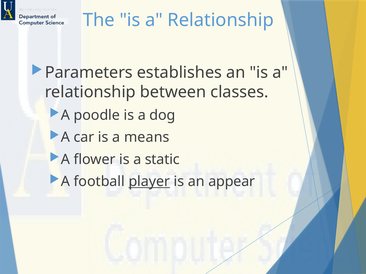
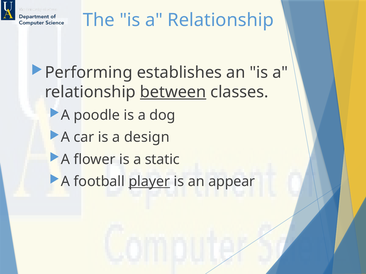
Parameters: Parameters -> Performing (89, 73)
between underline: none -> present (173, 92)
means: means -> design (147, 138)
